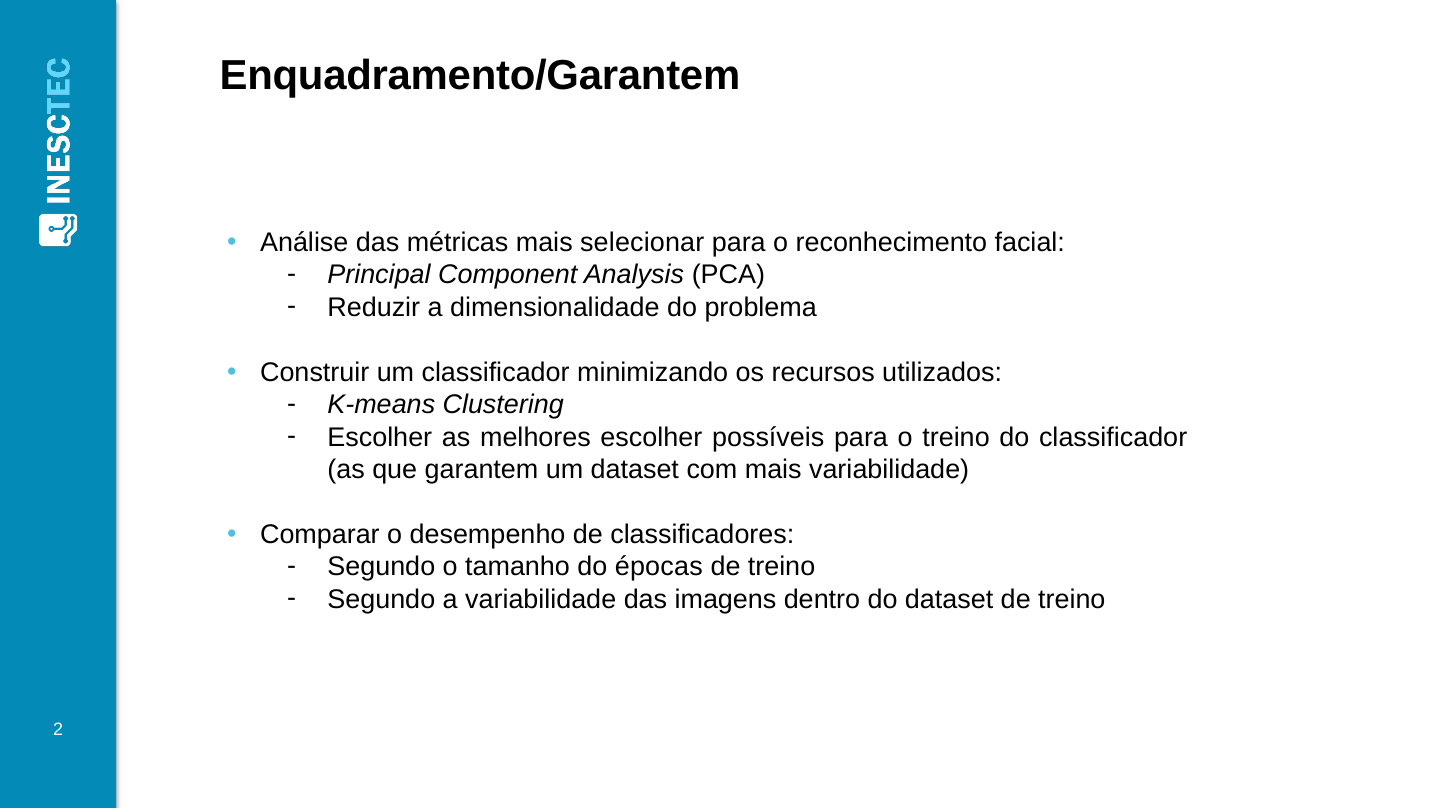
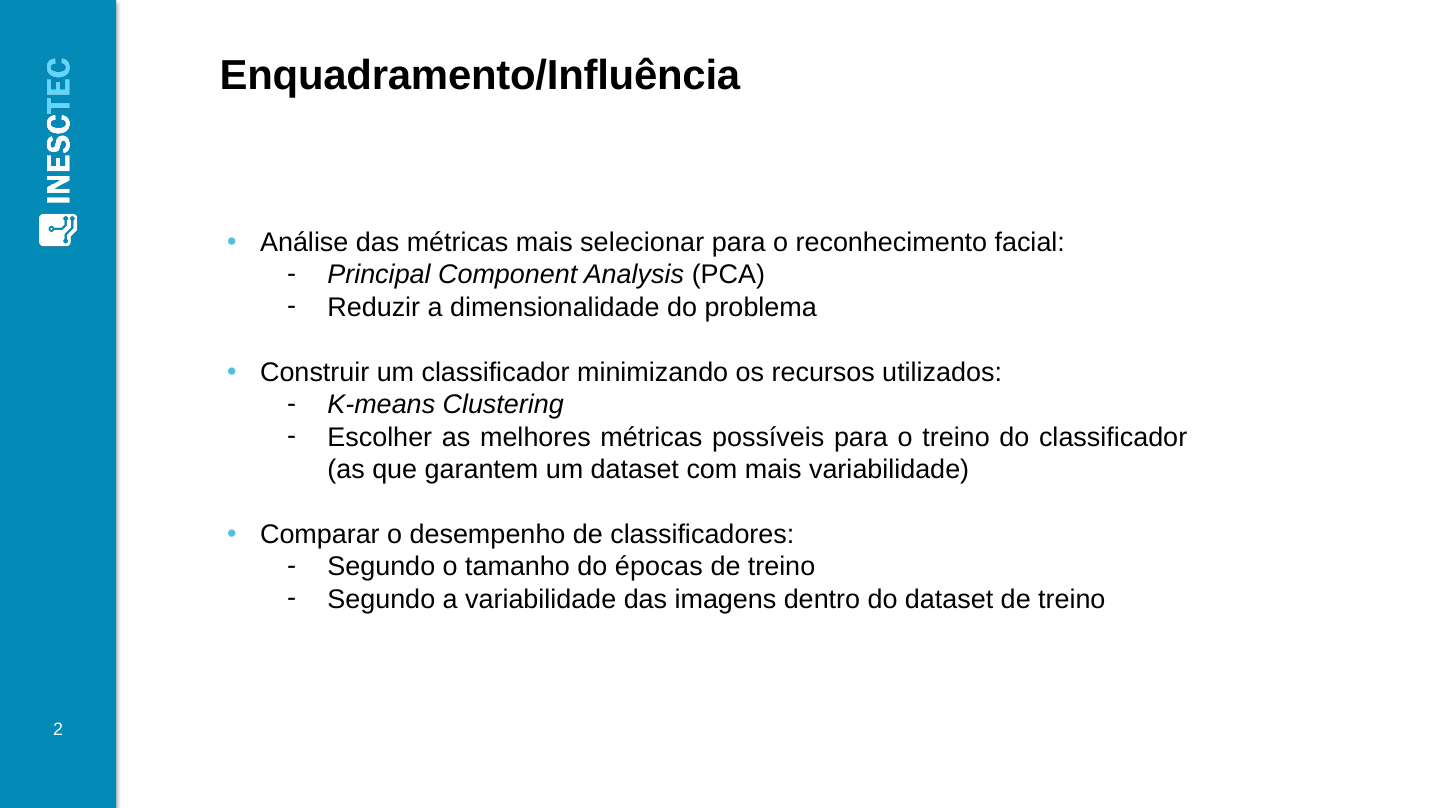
Enquadramento/Garantem: Enquadramento/Garantem -> Enquadramento/Influência (480, 76)
melhores escolher: escolher -> métricas (651, 437)
